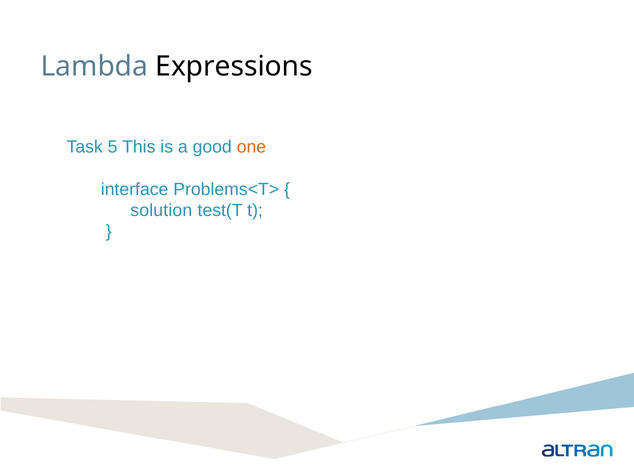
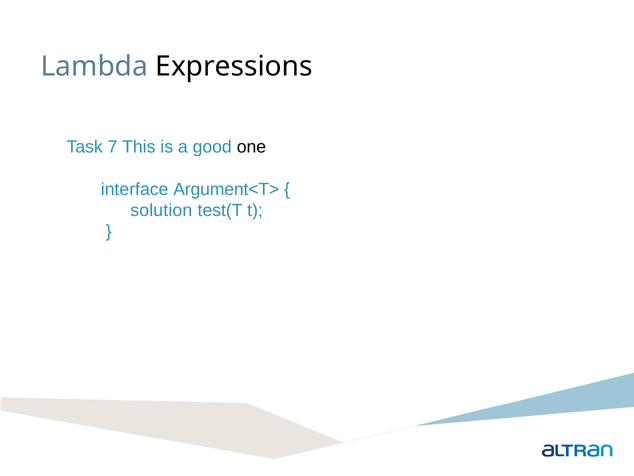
5: 5 -> 7 (113, 147)
one colour: orange -> black (251, 147)
Problems<T>: Problems<T> -> Argument<T> (226, 189)
